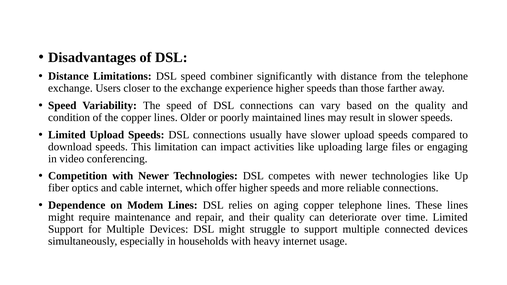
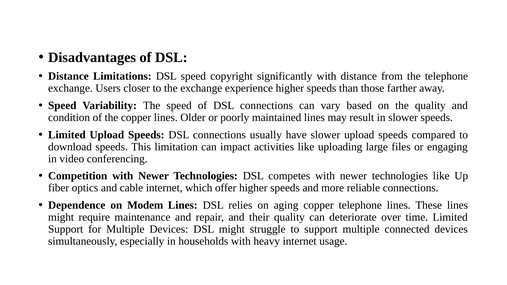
combiner: combiner -> copyright (232, 76)
